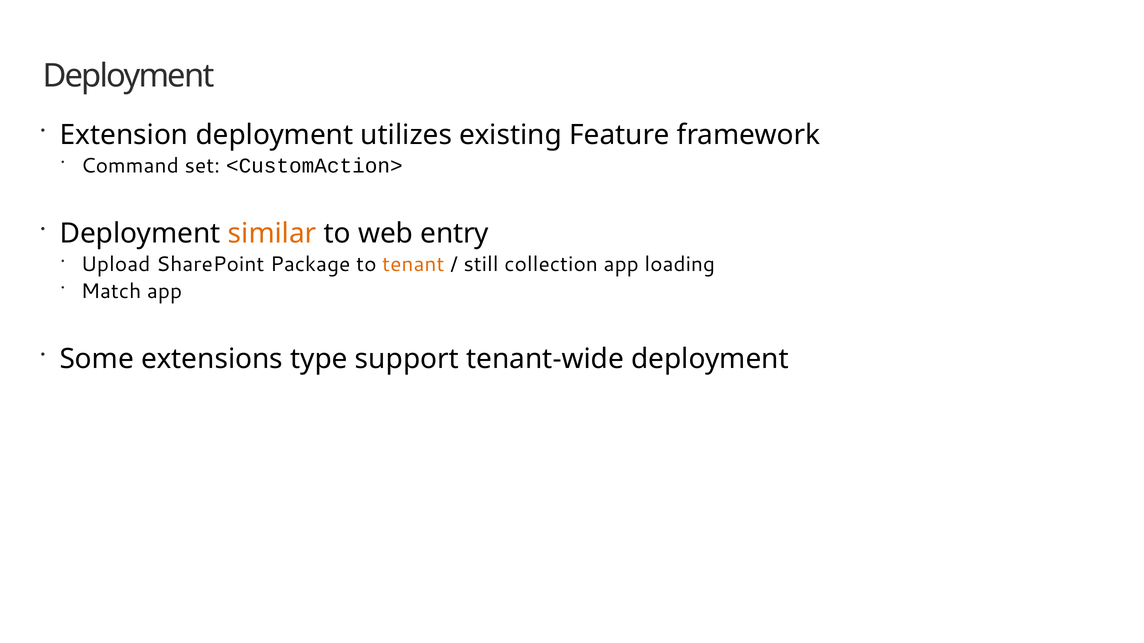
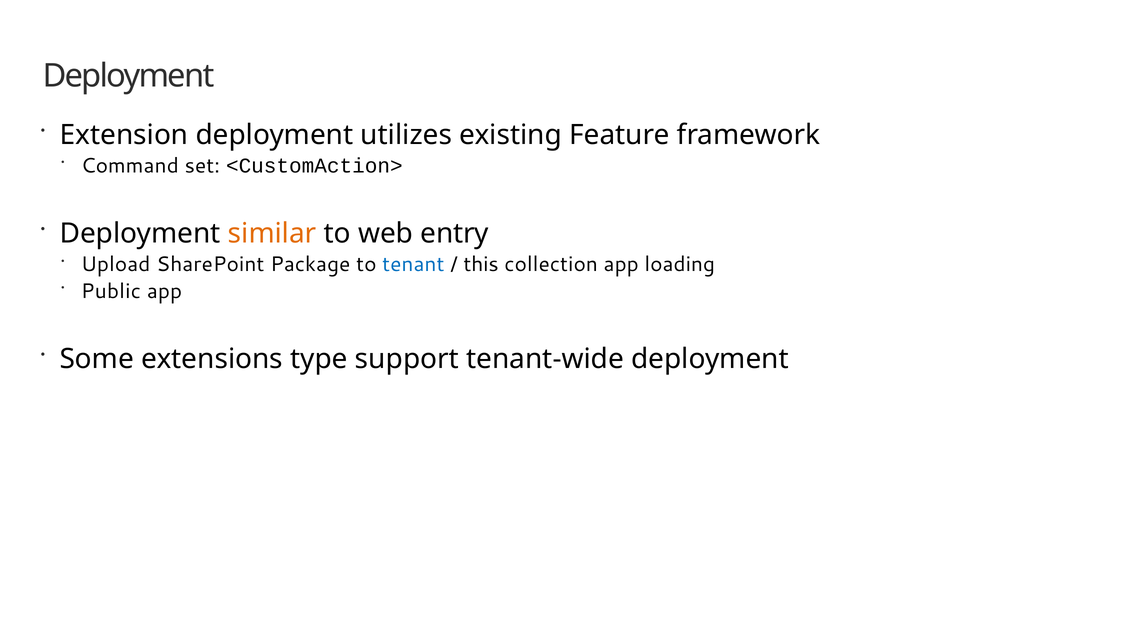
tenant colour: orange -> blue (413, 264)
still: still -> this (481, 264)
Match: Match -> Public (111, 291)
